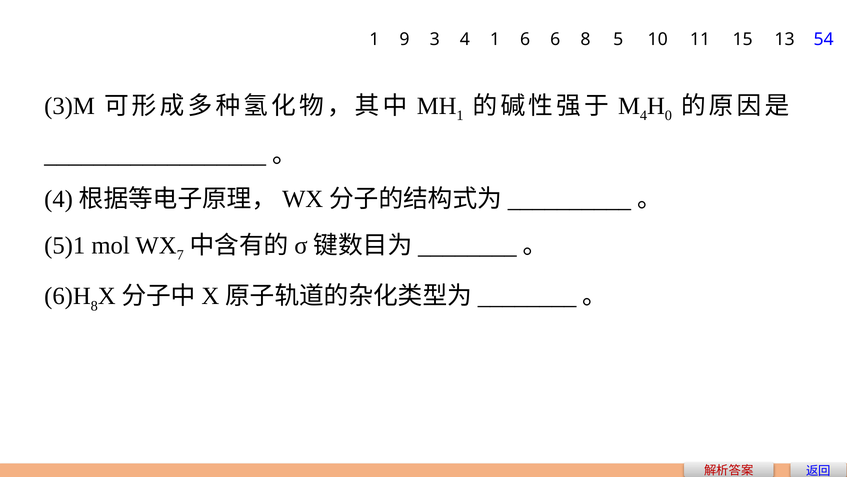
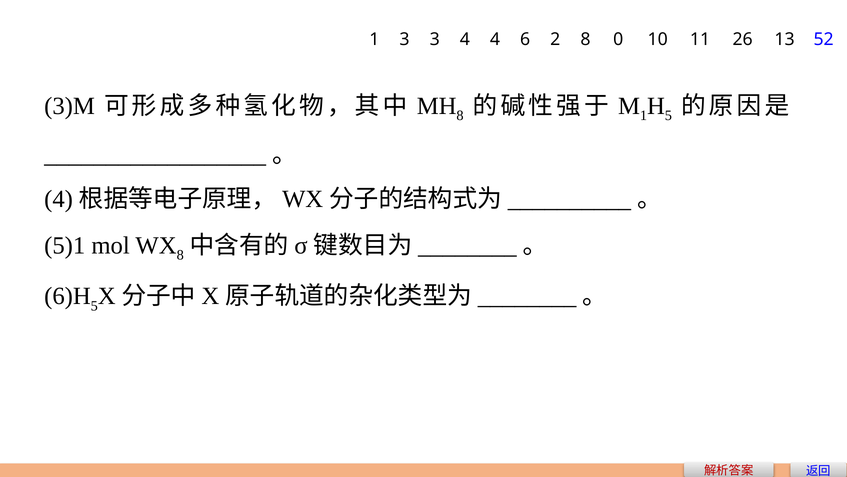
1 9: 9 -> 3 (405, 39)
4 1: 1 -> 4 (495, 39)
6 6: 6 -> 2 (555, 39)
5: 5 -> 0 (618, 39)
15: 15 -> 26 (743, 39)
54: 54 -> 52 (824, 39)
1: 1 -> 8 (460, 115)
4: 4 -> 1 (644, 115)
0: 0 -> 5 (668, 115)
7: 7 -> 8 (180, 255)
8: 8 -> 5 (94, 306)
